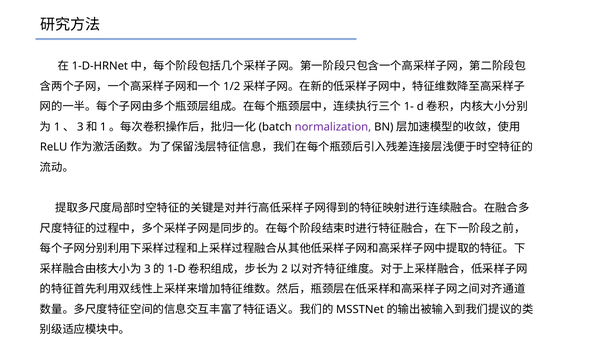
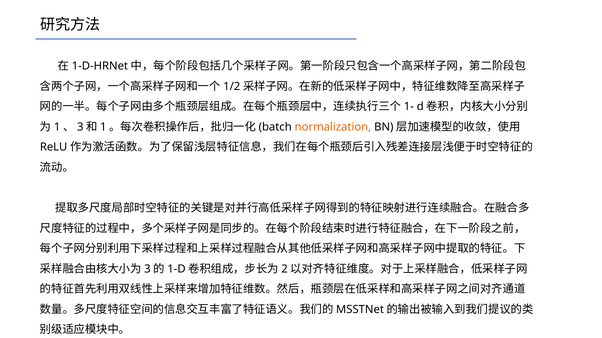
normalization colour: purple -> orange (333, 127)
